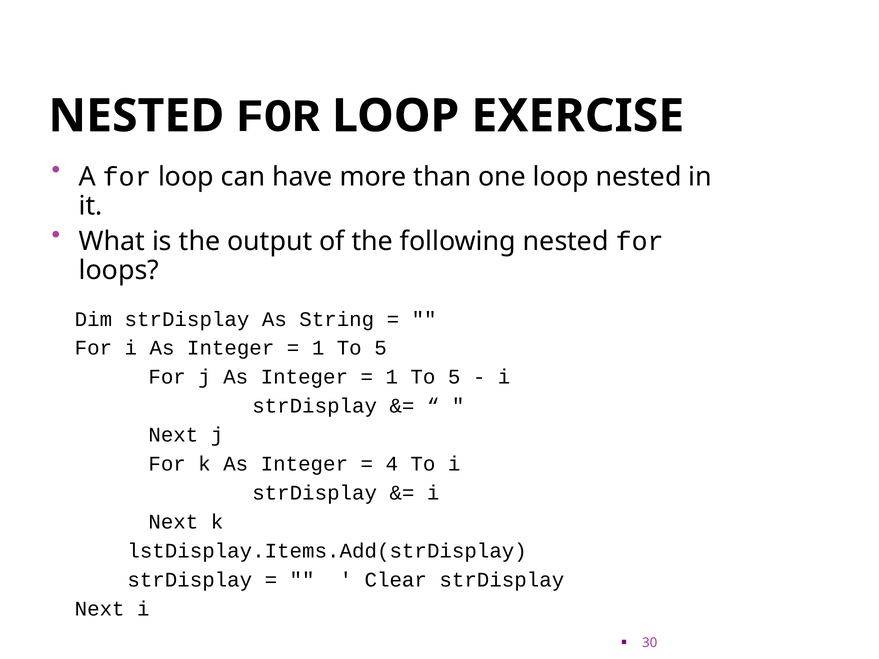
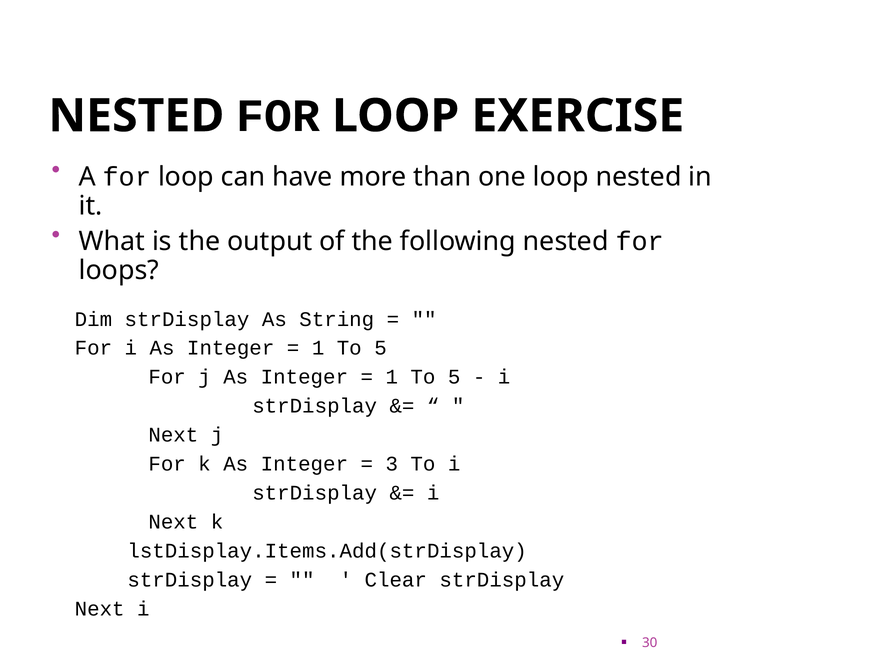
4: 4 -> 3 (392, 464)
